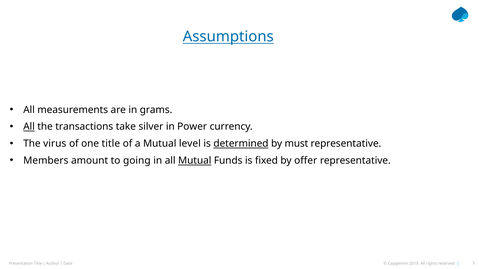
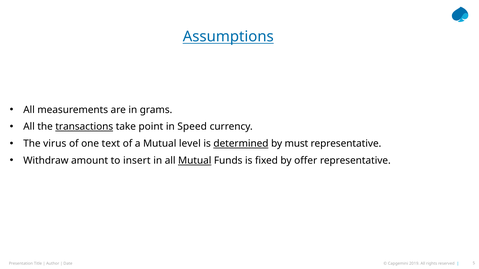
All underline: present -> none (29, 127)
transactions underline: none -> present (84, 127)
silver: silver -> point (151, 127)
Power: Power -> Speed (192, 127)
one title: title -> text (111, 144)
Members: Members -> Withdraw (46, 161)
going: going -> insert (137, 161)
